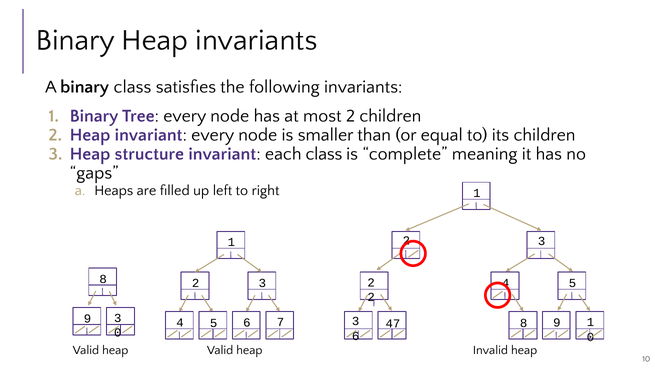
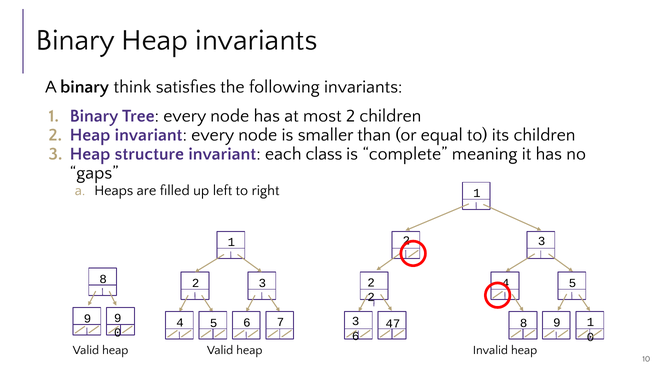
binary class: class -> think (132, 87)
9 3: 3 -> 9 (118, 318)
